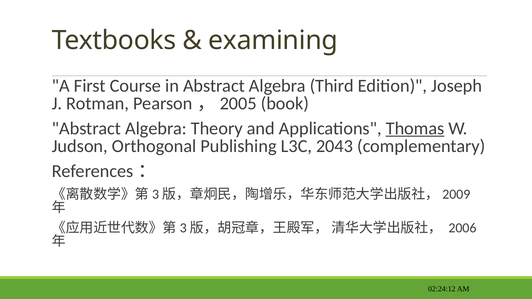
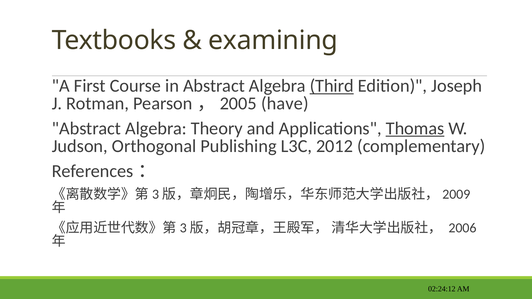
Third underline: none -> present (332, 86)
book: book -> have (285, 104)
2043: 2043 -> 2012 (335, 146)
